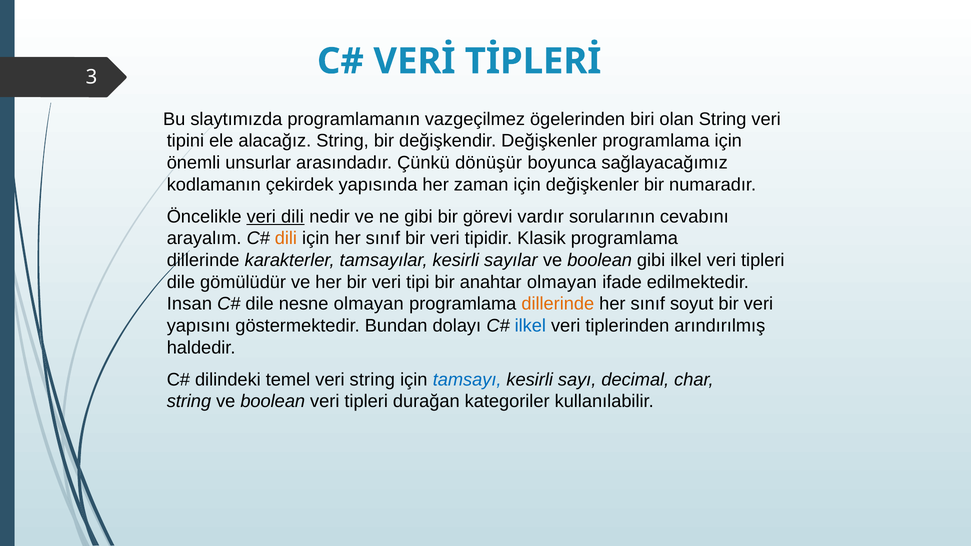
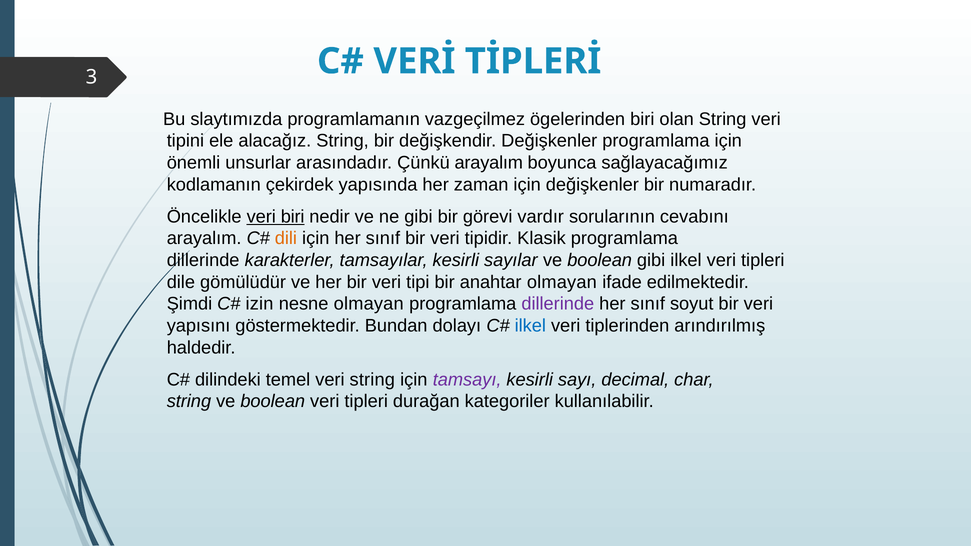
Çünkü dönüşür: dönüşür -> arayalım (489, 163)
veri dili: dili -> biri (293, 217)
Insan: Insan -> Şimdi (189, 304)
dile: dile -> izin (259, 304)
dillerinde colour: orange -> purple (558, 304)
tamsayı colour: blue -> purple (467, 380)
